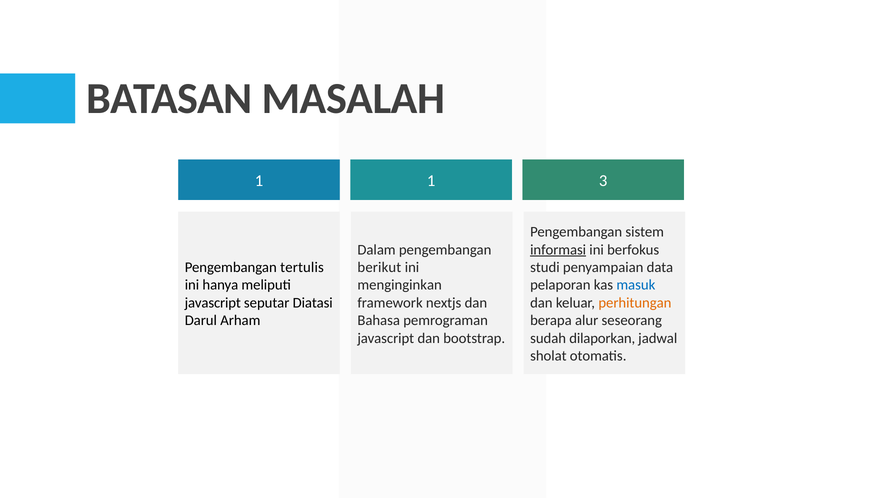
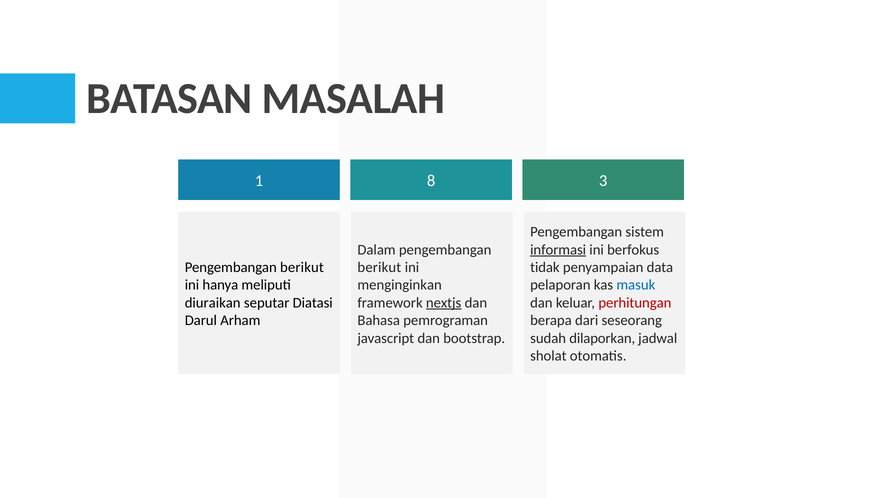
1 1: 1 -> 8 (431, 181)
tertulis: tertulis -> berikut (302, 267)
studi: studi -> tidak (545, 267)
javascript: javascript -> diuraikan (213, 303)
nextjs underline: none -> present (444, 303)
perhitungan colour: orange -> red (635, 303)
alur: alur -> dari (587, 320)
